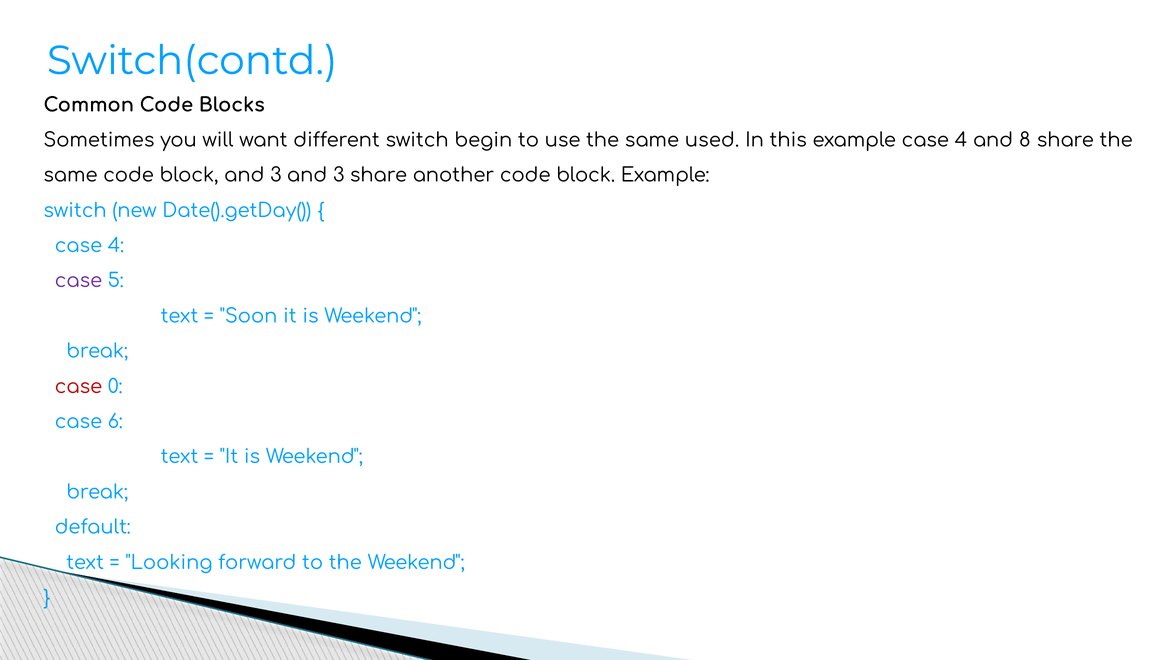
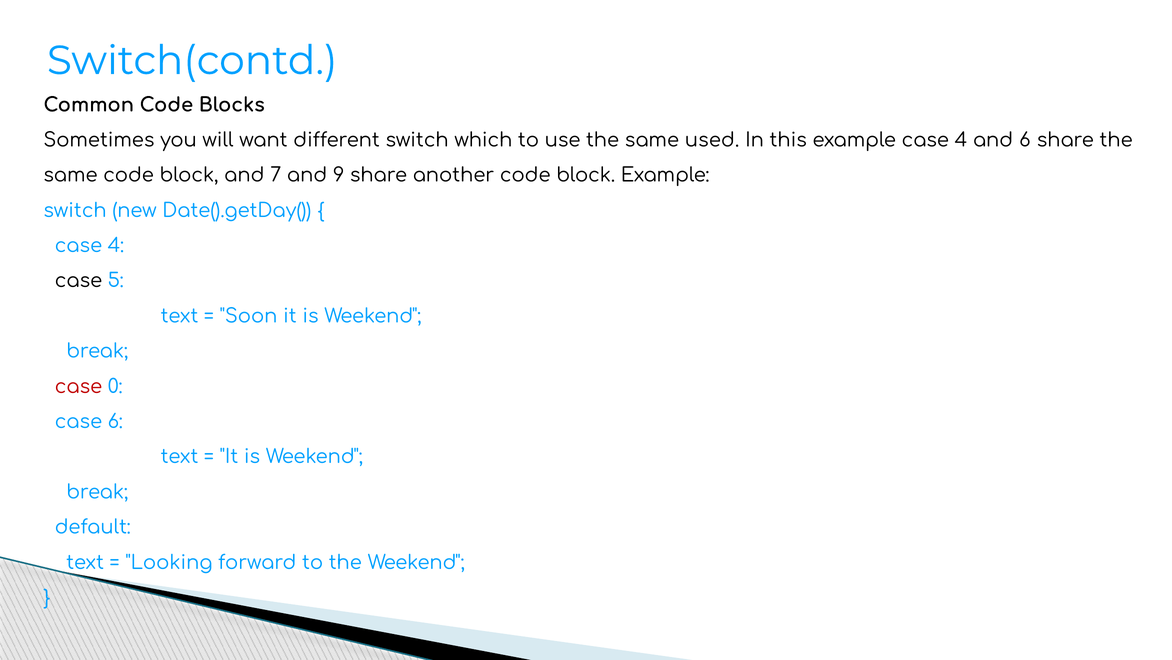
begin: begin -> which (483, 140)
and 8: 8 -> 6 (1025, 140)
block and 3: 3 -> 7 (276, 175)
3: 3 -> 9 (339, 175)
case colour: purple -> black (78, 281)
